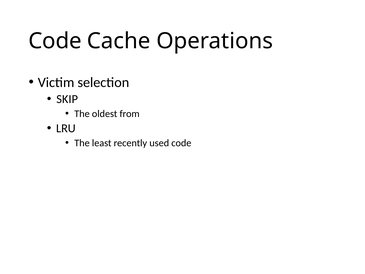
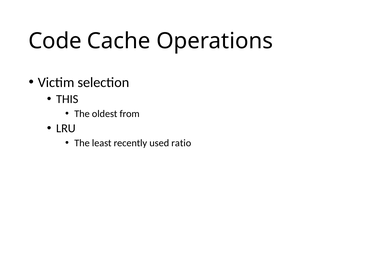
SKIP: SKIP -> THIS (67, 99)
used code: code -> ratio (181, 143)
